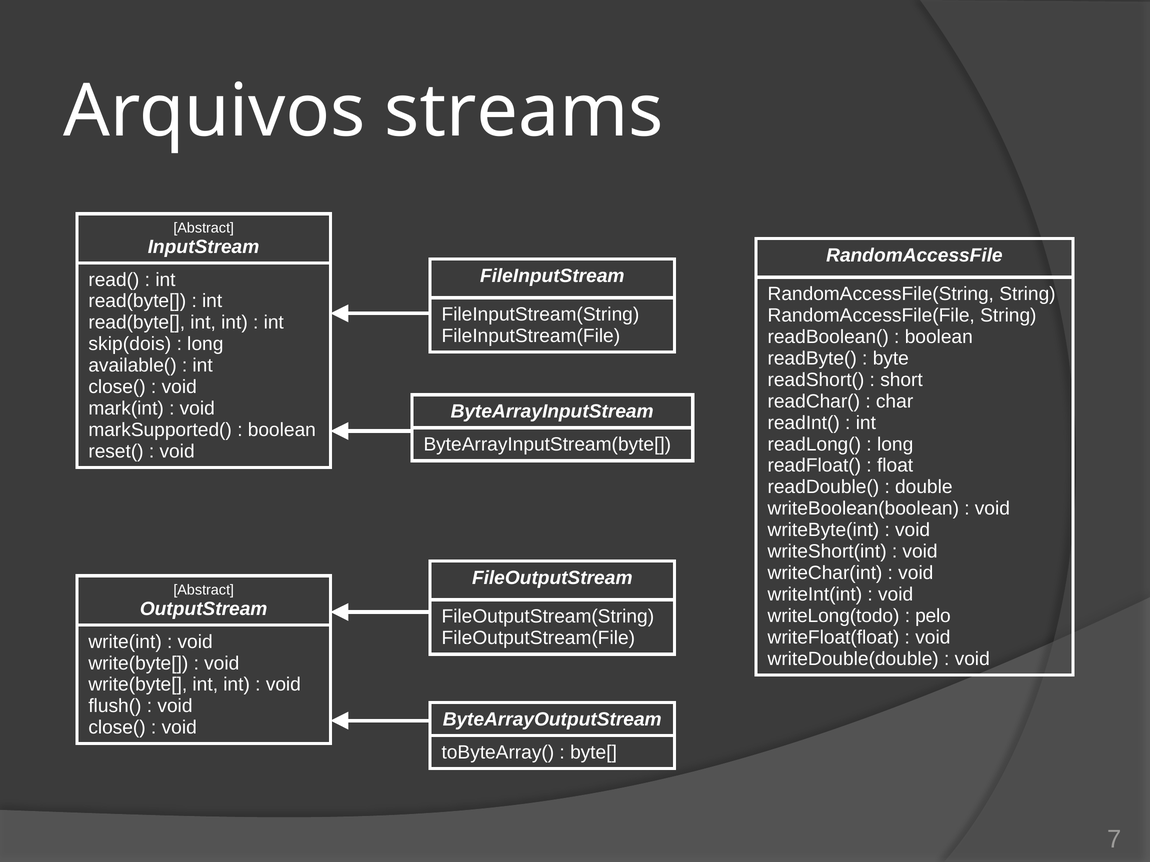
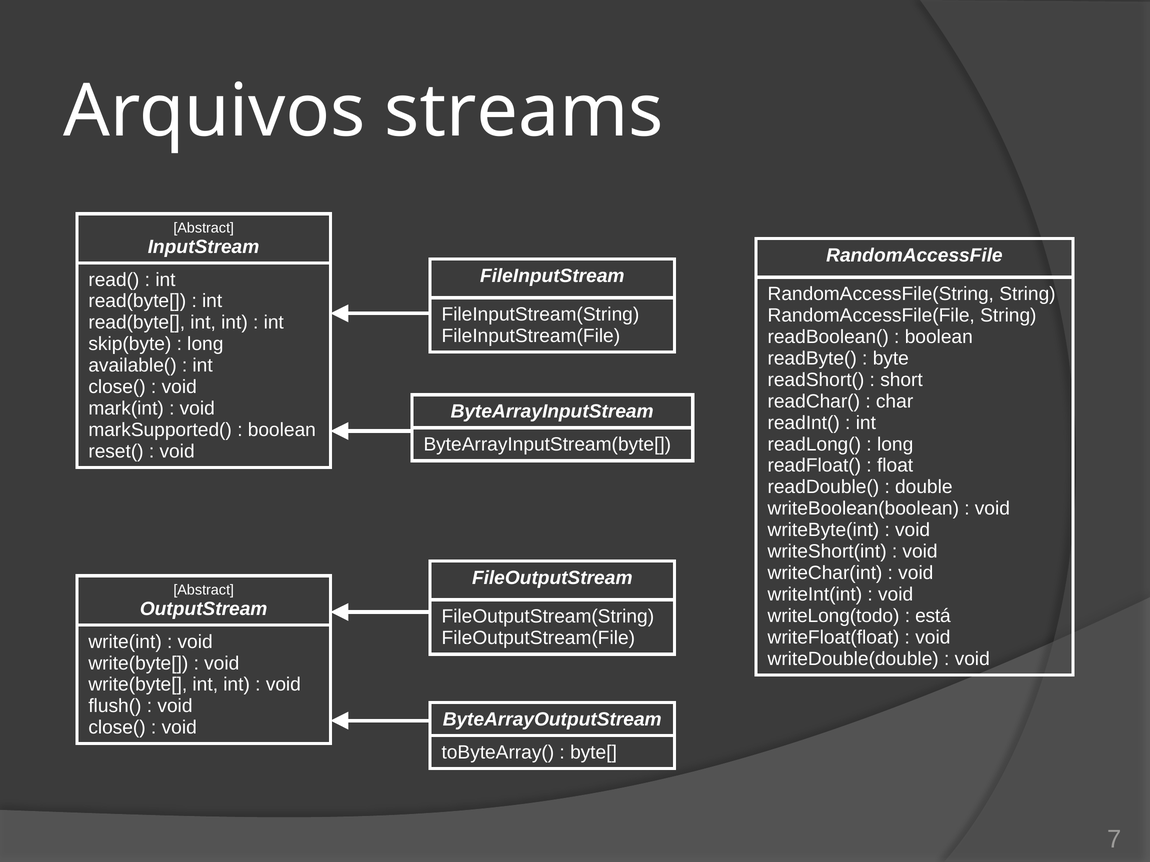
skip(dois: skip(dois -> skip(byte (130, 344)
pelo: pelo -> está (933, 616)
